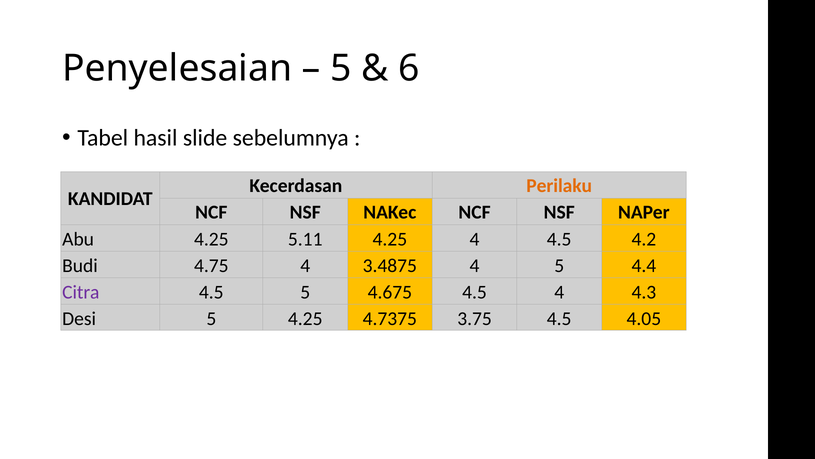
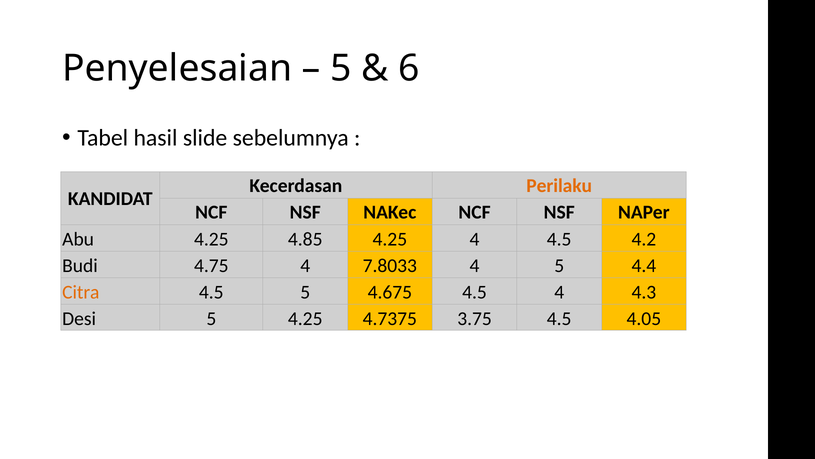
5.11: 5.11 -> 4.85 (305, 239)
3.4875: 3.4875 -> 7.8033 (390, 265)
Citra colour: purple -> orange (81, 292)
